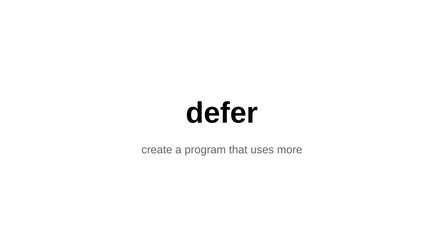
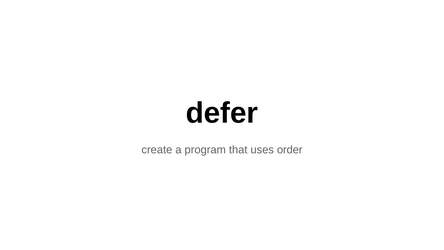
more: more -> order (290, 150)
